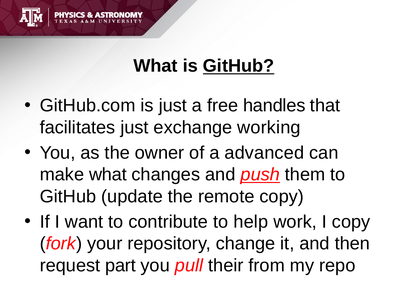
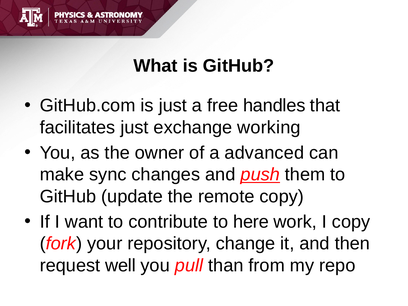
GitHub underline: present -> none (239, 66)
make what: what -> sync (108, 175)
help: help -> here (251, 222)
part: part -> well (120, 265)
their: their -> than (226, 265)
